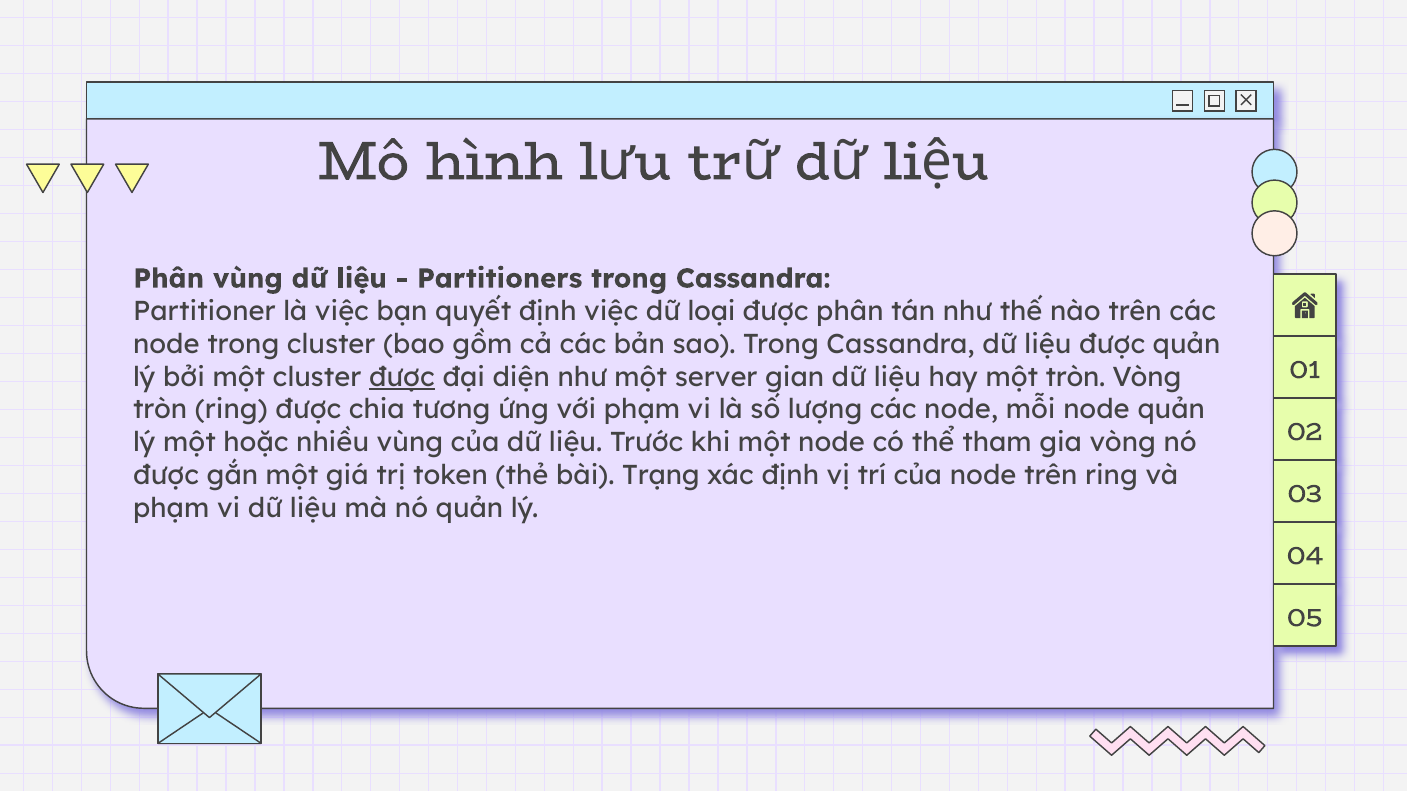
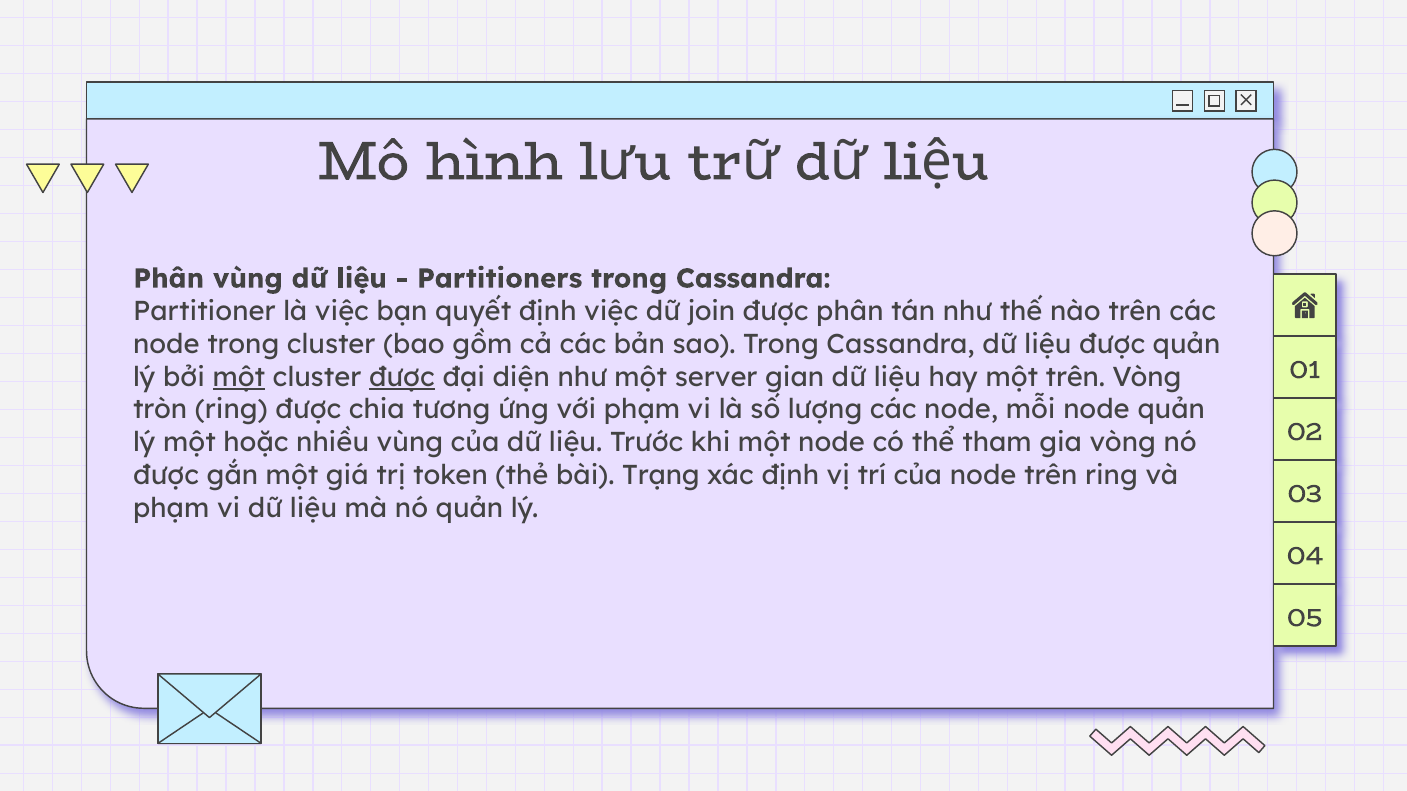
loại: loại -> join (712, 312)
một underline: none -> present (239, 377)
một tròn: tròn -> trên (1075, 377)
